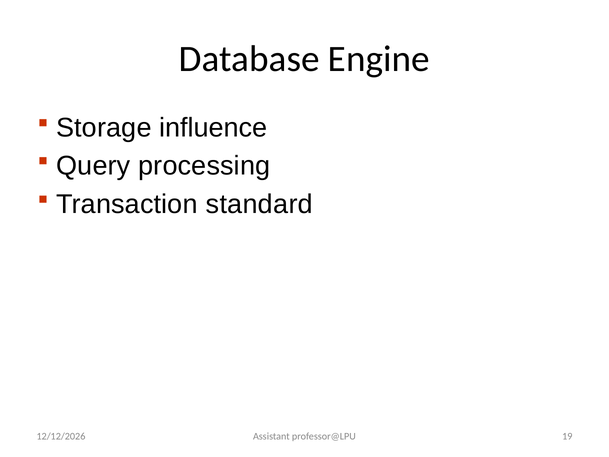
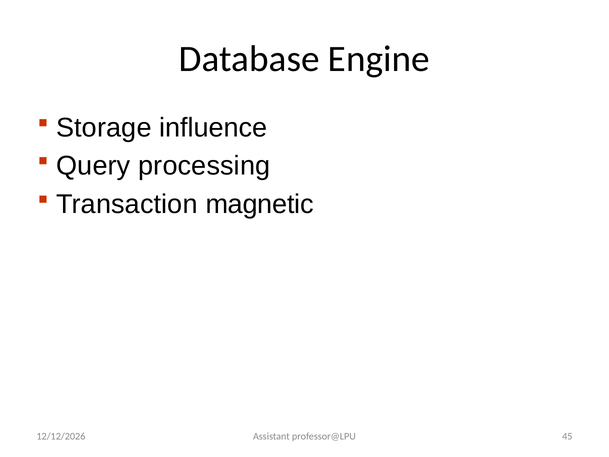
standard: standard -> magnetic (260, 204)
19: 19 -> 45 (567, 436)
